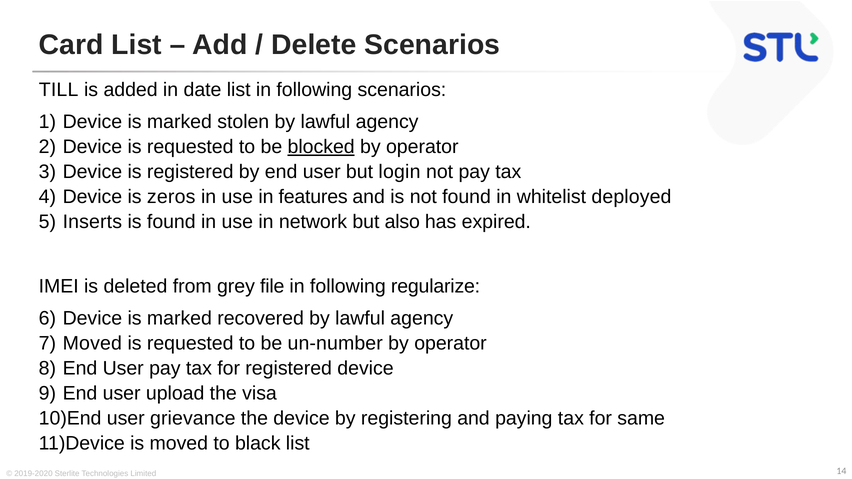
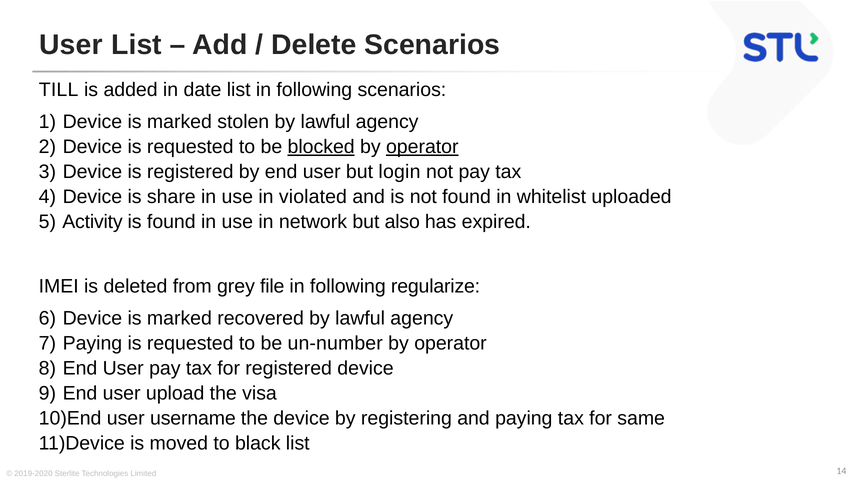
Card: Card -> User (71, 45)
operator underline: none -> present (422, 147)
zeros: zeros -> share (171, 197)
features: features -> violated (313, 197)
deployed: deployed -> uploaded (632, 197)
Inserts: Inserts -> Activity (93, 222)
Moved: Moved -> Paying (92, 344)
grievance: grievance -> username (193, 419)
